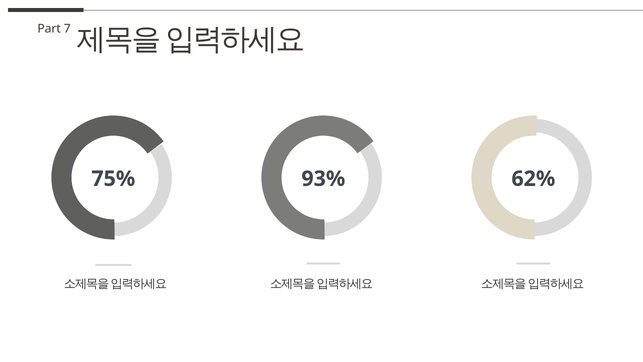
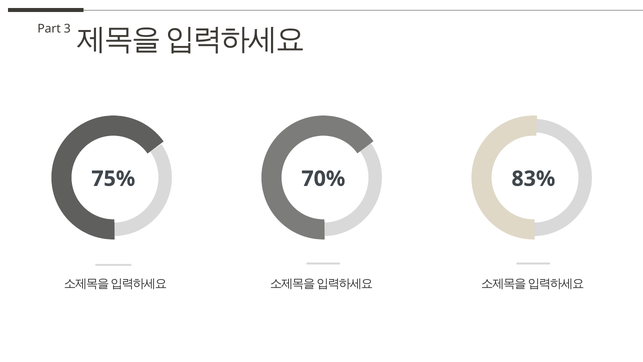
7: 7 -> 3 (67, 29)
93%: 93% -> 70% (323, 179)
62%: 62% -> 83% (533, 179)
